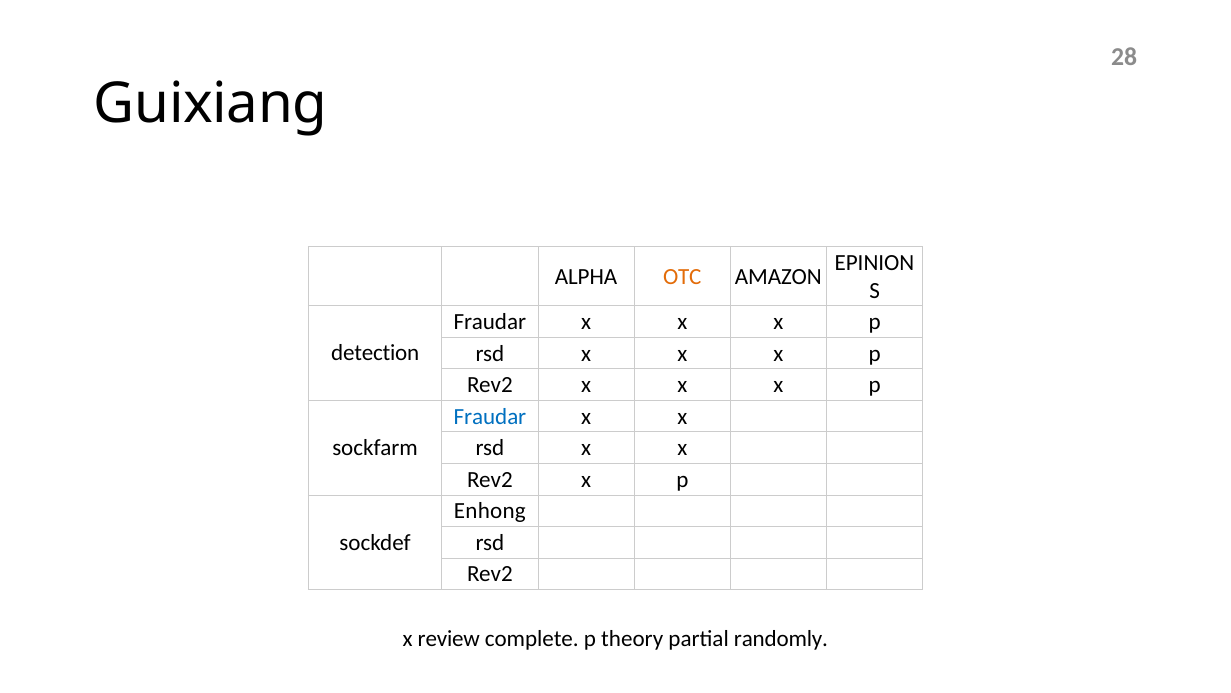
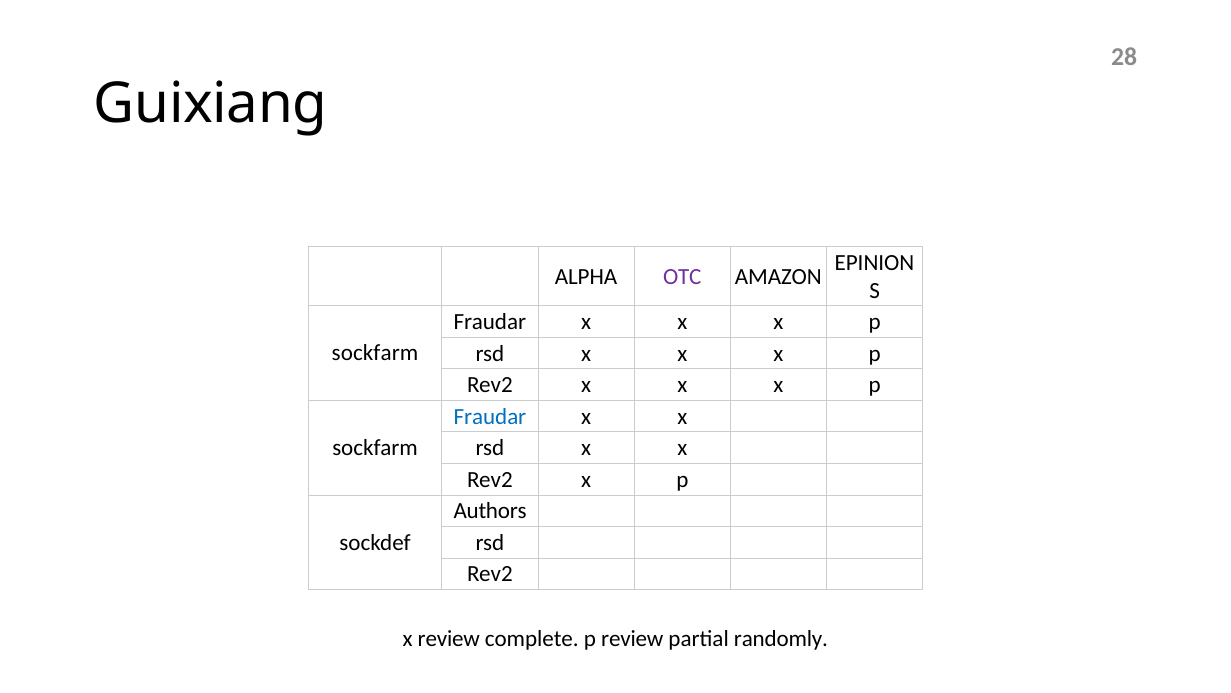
OTC colour: orange -> purple (682, 276)
detection: detection -> sockfarm (375, 353)
Enhong: Enhong -> Authors (490, 511)
p theory: theory -> review (632, 639)
